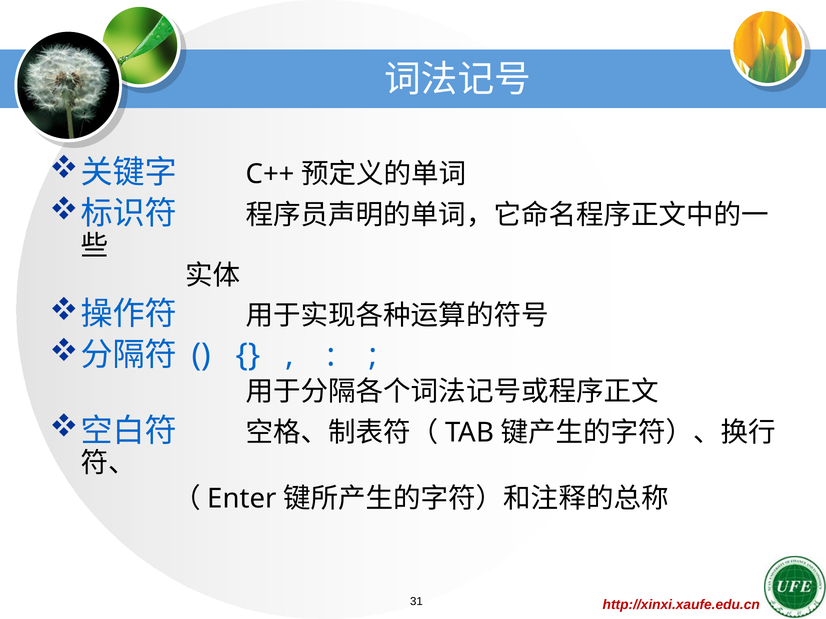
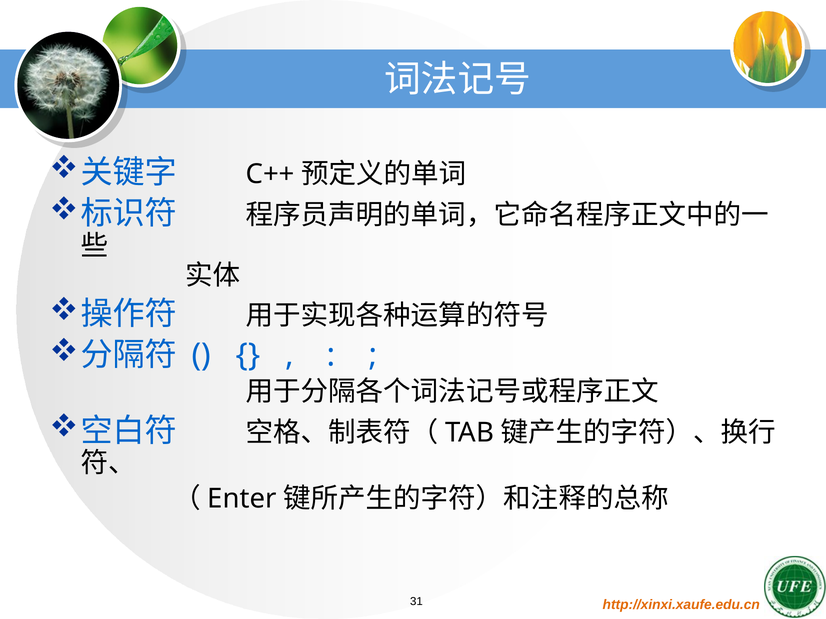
http://xinxi.xaufe.edu.cn colour: red -> orange (681, 605)
